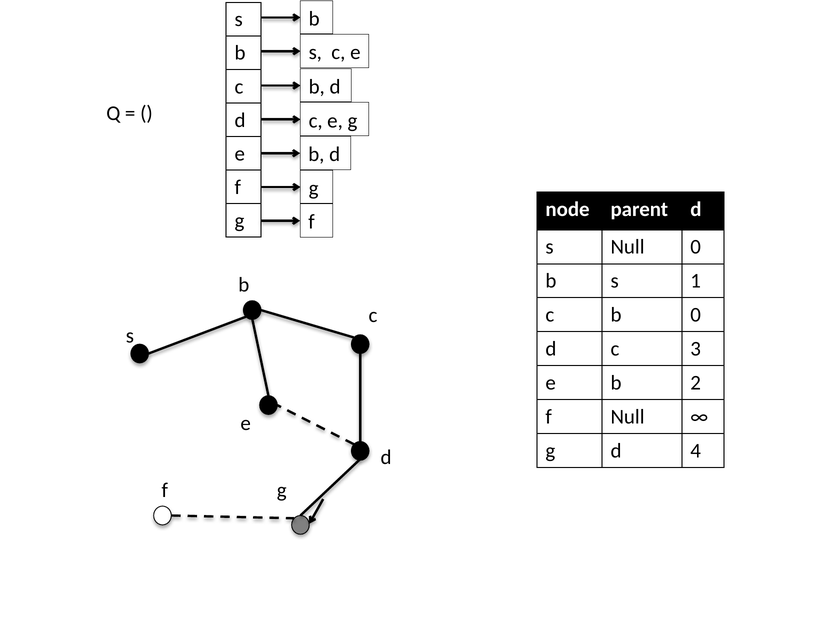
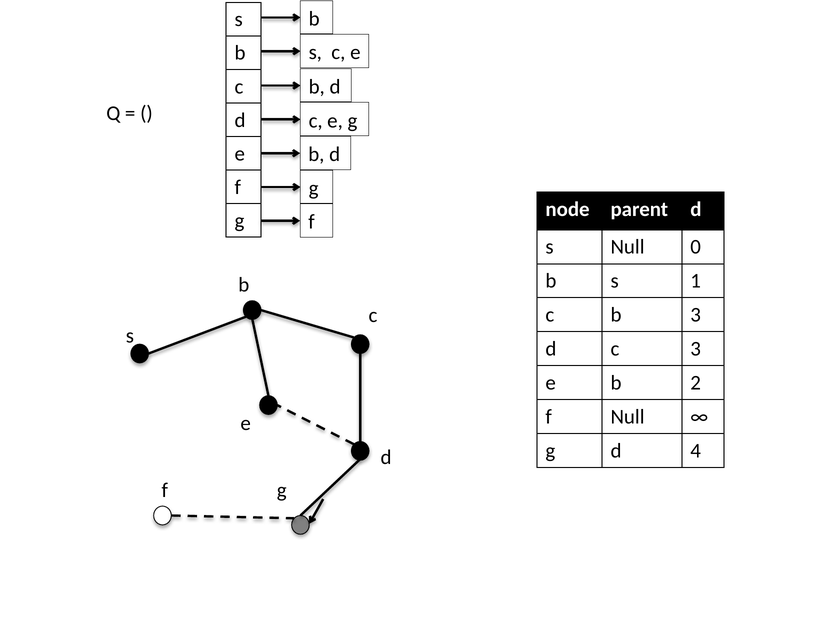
b 0: 0 -> 3 (696, 315)
